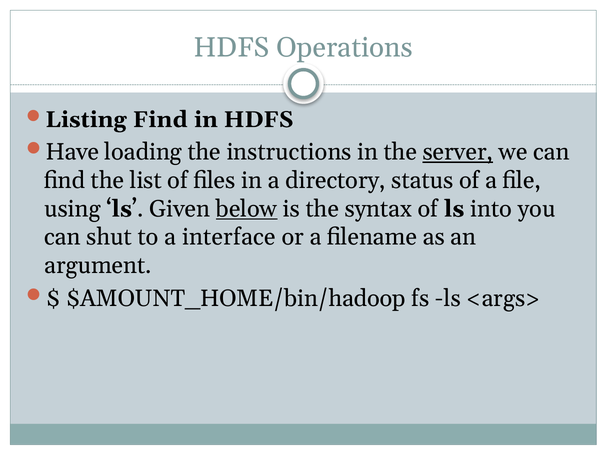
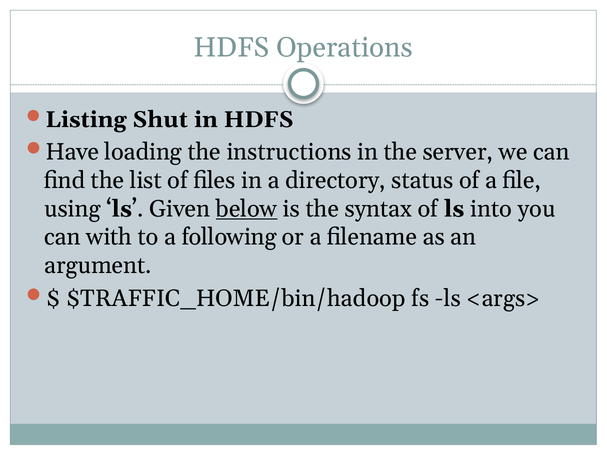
Listing Find: Find -> Shut (160, 120)
server underline: present -> none (458, 152)
shut: shut -> with (109, 237)
interface: interface -> following (229, 237)
$AMOUNT_HOME/bin/hadoop: $AMOUNT_HOME/bin/hadoop -> $TRAFFIC_HOME/bin/hadoop (236, 299)
